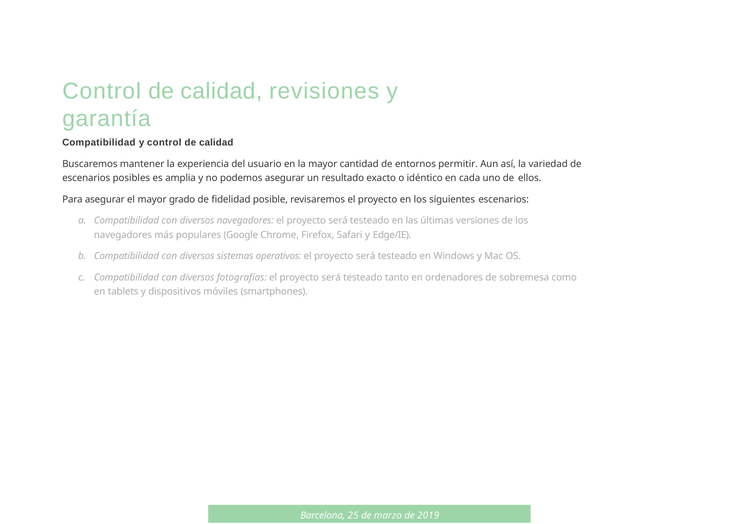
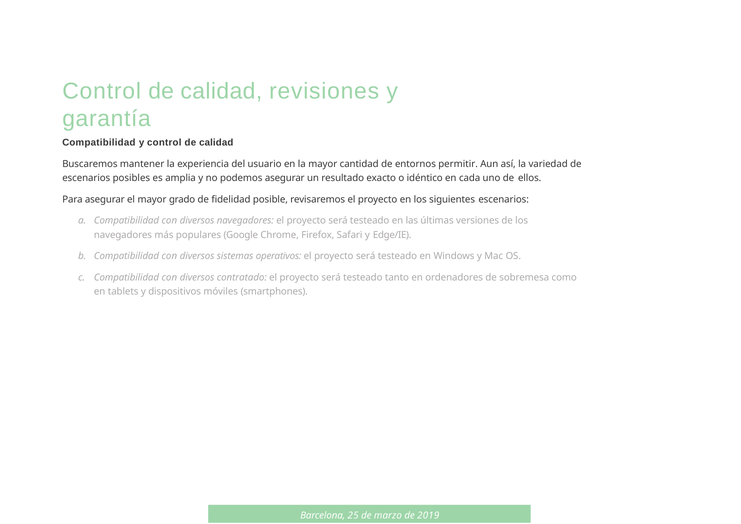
fotografías: fotografías -> contratado (242, 277)
